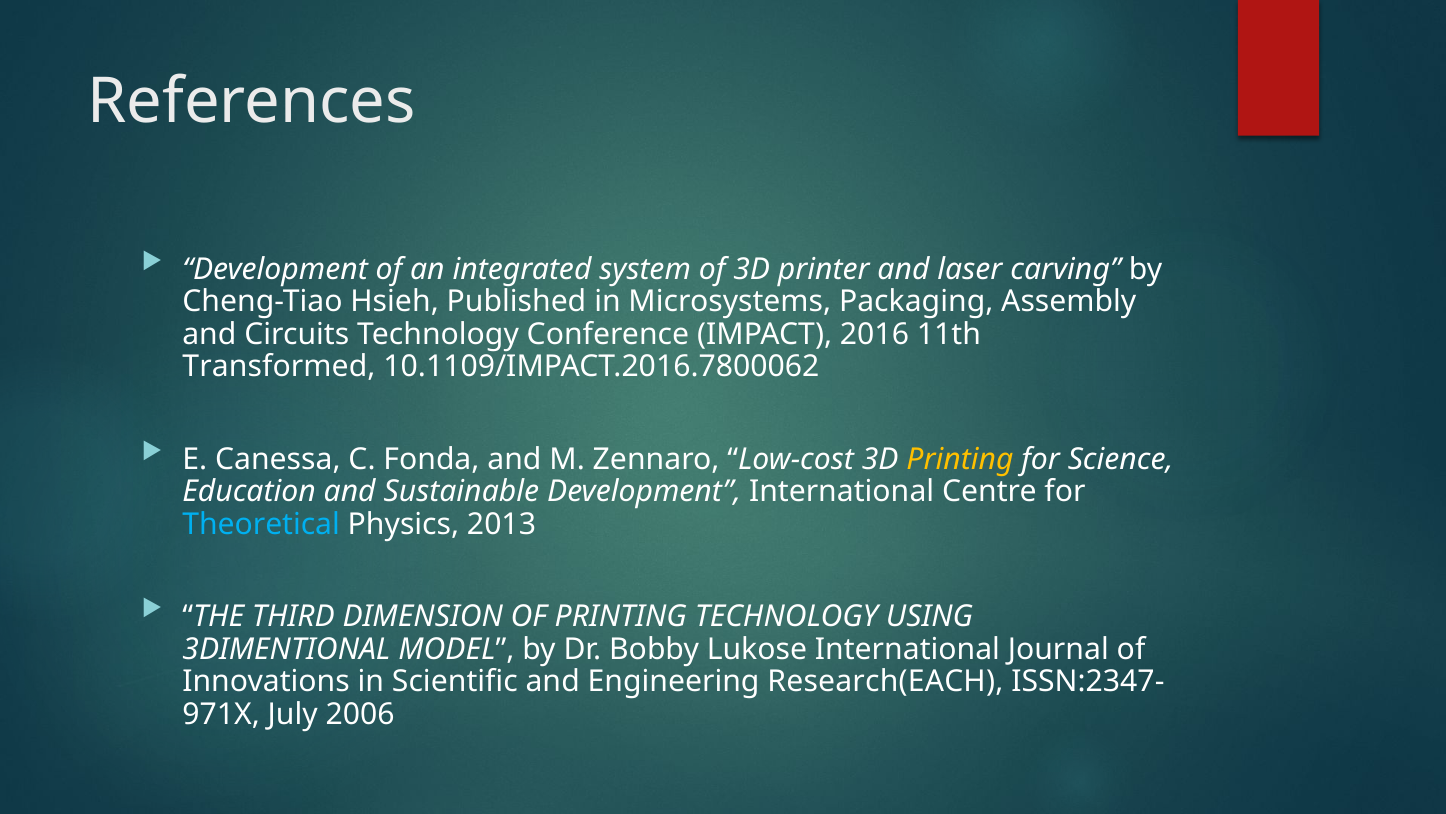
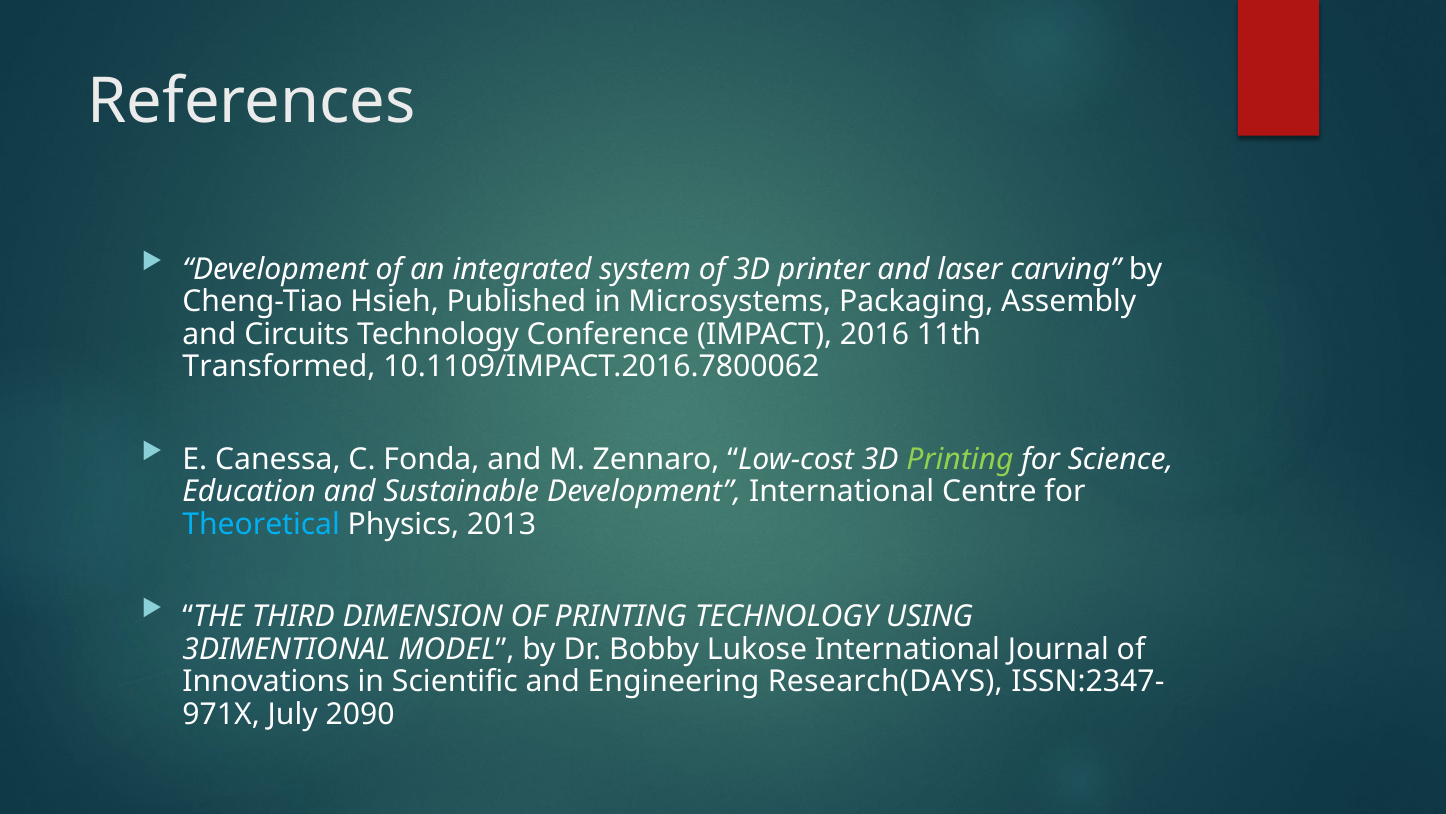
Printing colour: yellow -> light green (960, 459)
Research(EACH: Research(EACH -> Research(DAYS (885, 681)
2006: 2006 -> 2090 (360, 714)
